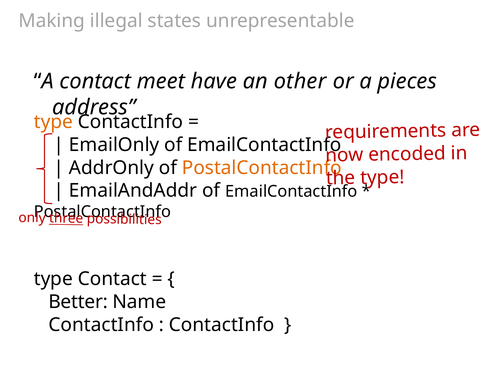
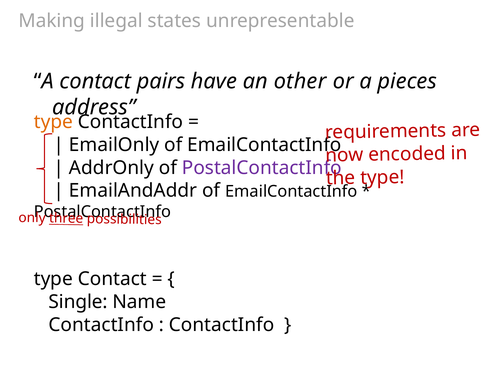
meet: meet -> pairs (161, 81)
PostalContactInfo colour: orange -> purple (262, 168)
Better: Better -> Single (78, 302)
